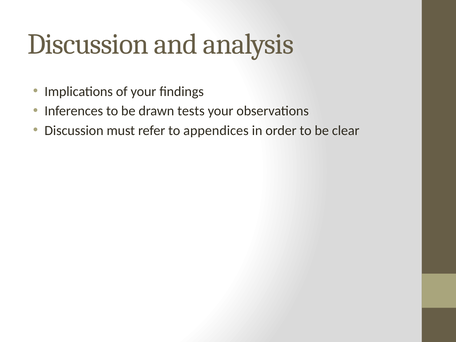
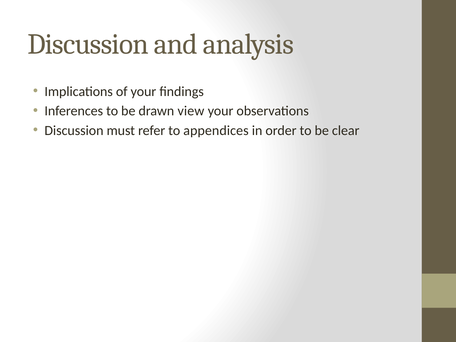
tests: tests -> view (191, 111)
